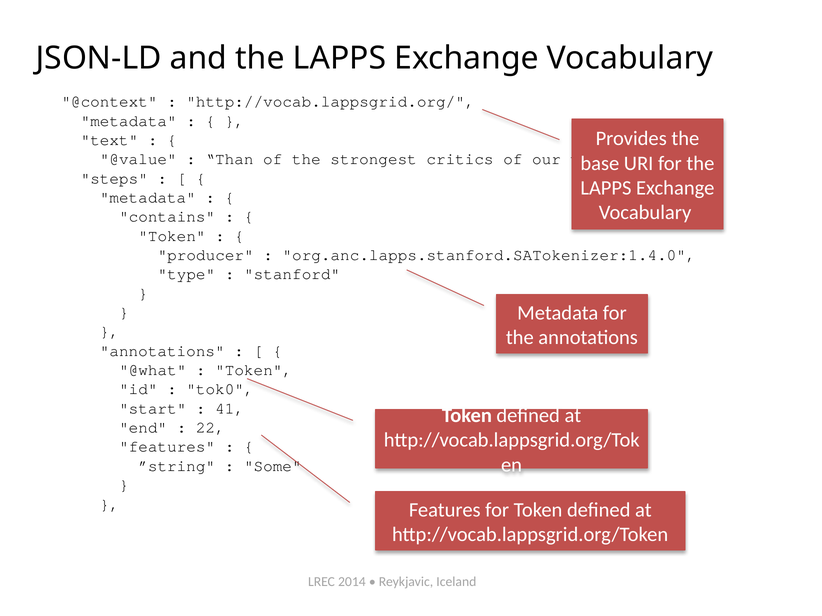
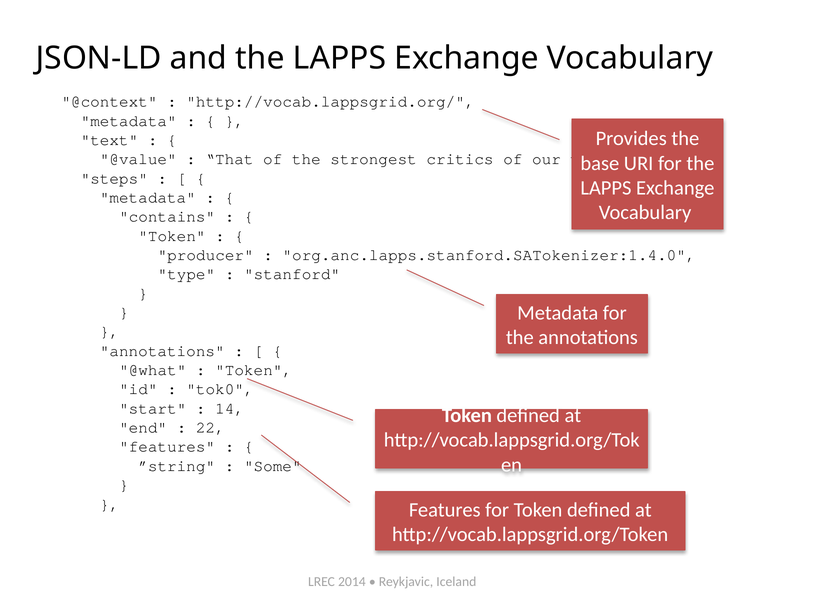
Than: Than -> That (230, 159)
41: 41 -> 14 (230, 409)
